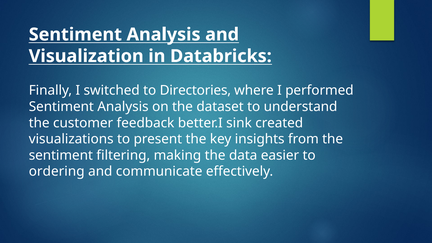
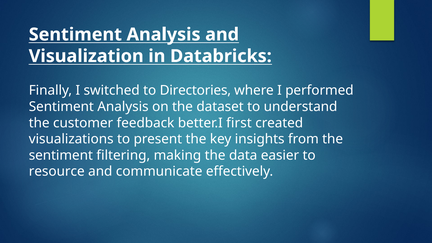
sink: sink -> first (239, 123)
ordering: ordering -> resource (57, 172)
